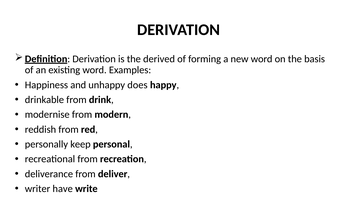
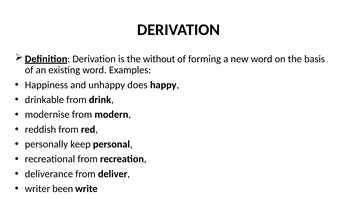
derived: derived -> without (159, 59)
have: have -> been (63, 189)
